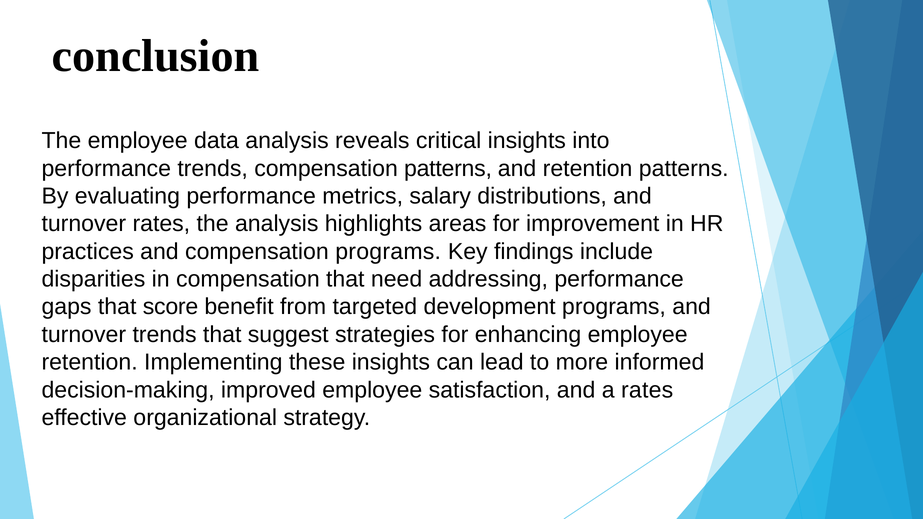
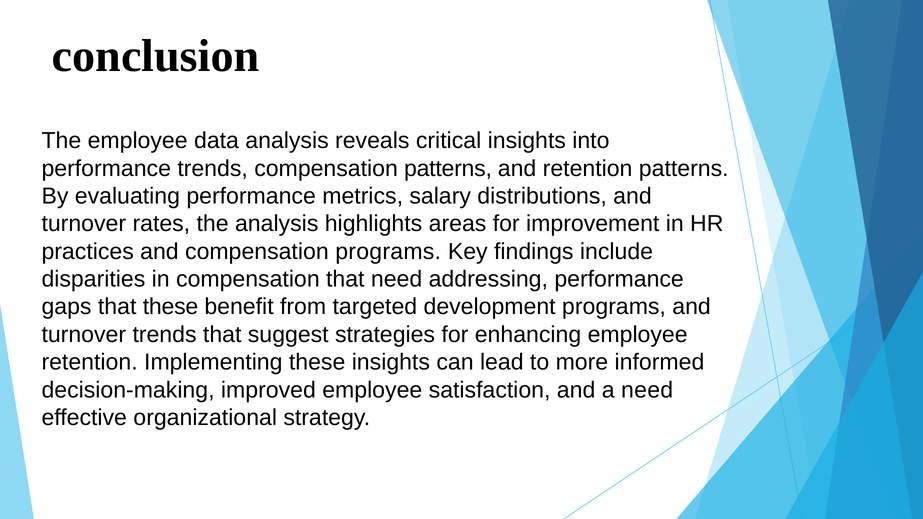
that score: score -> these (171, 307)
a rates: rates -> need (647, 390)
